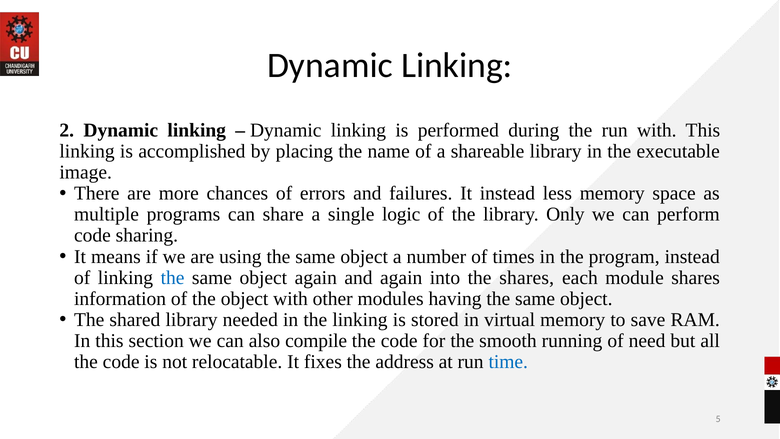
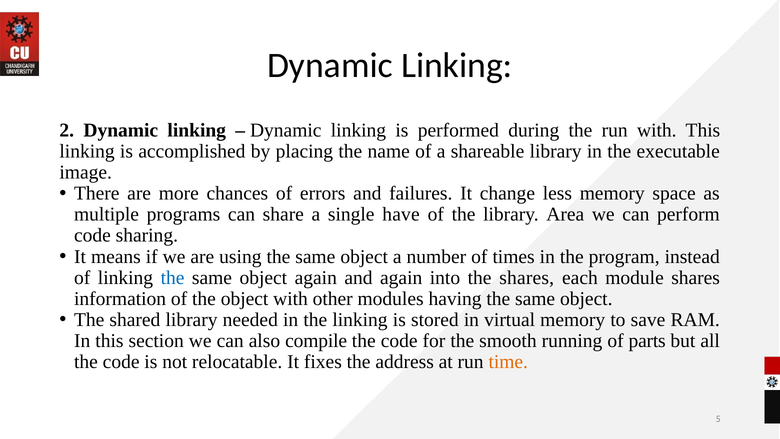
It instead: instead -> change (507, 193)
logic: logic -> have (401, 214)
Only: Only -> Area (565, 214)
need: need -> parts (647, 341)
time colour: blue -> orange (508, 362)
